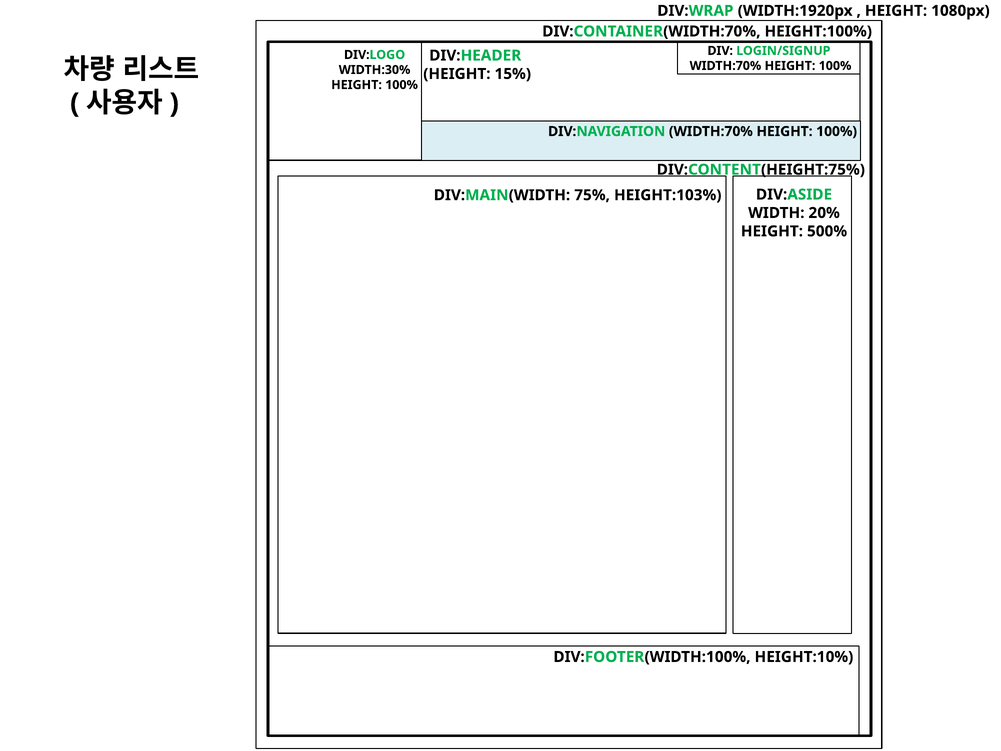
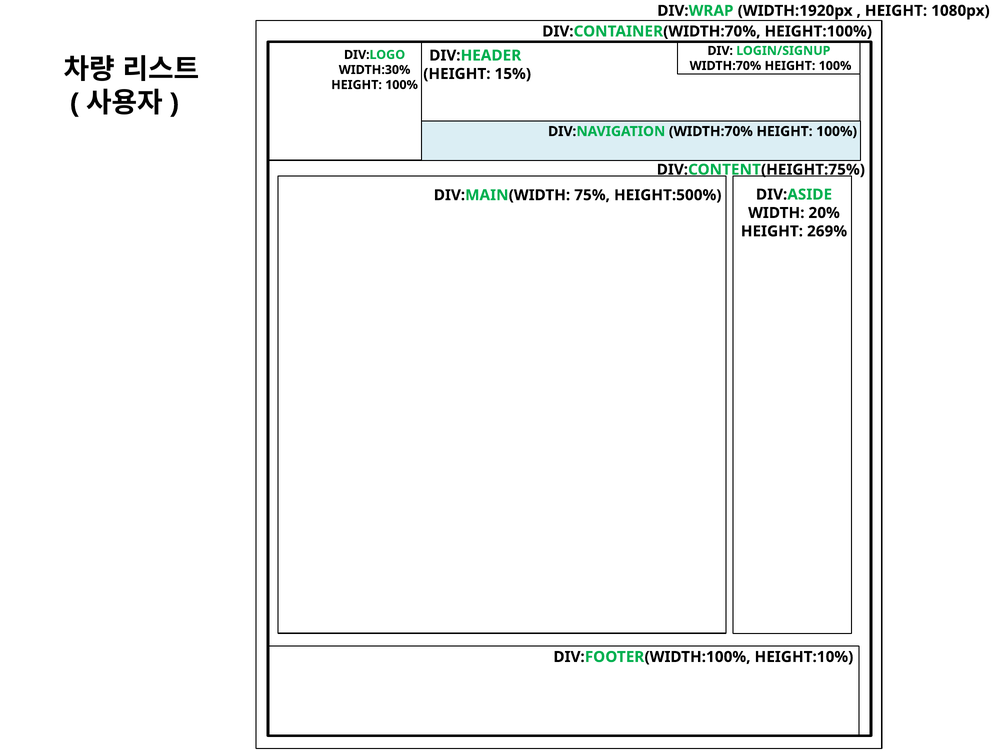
HEIGHT:103%: HEIGHT:103% -> HEIGHT:500% (668, 195)
500%: 500% -> 269% (827, 231)
